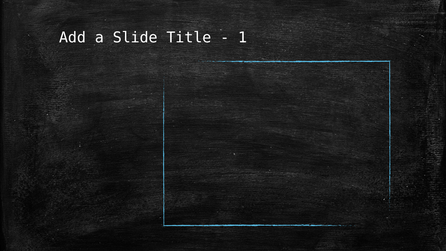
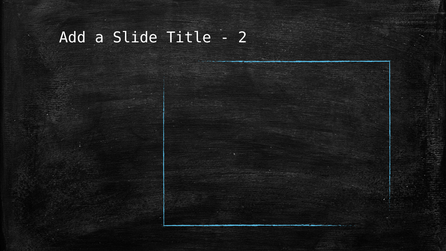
1: 1 -> 2 (243, 38)
